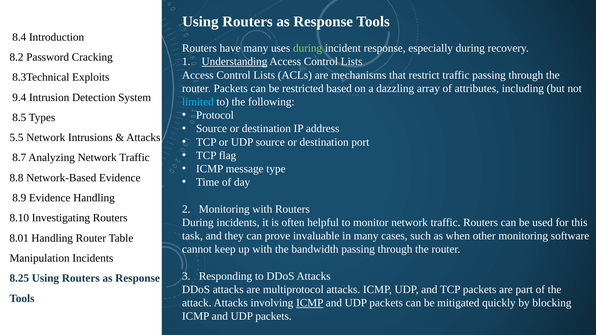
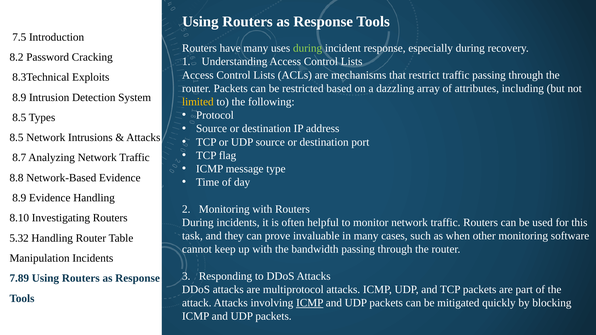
8.4: 8.4 -> 7.5 (19, 37)
Understanding underline: present -> none (234, 62)
9.4: 9.4 -> 8.9 (19, 97)
limited colour: light blue -> yellow (198, 102)
5.5: 5.5 -> 8.5 (16, 138)
8.01: 8.01 -> 5.32 (19, 238)
8.25: 8.25 -> 7.89 (19, 278)
